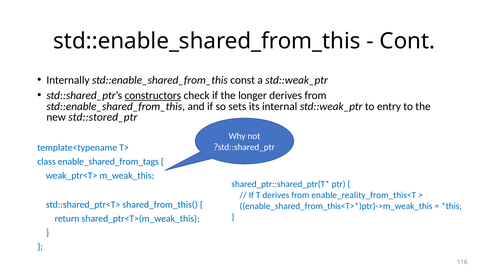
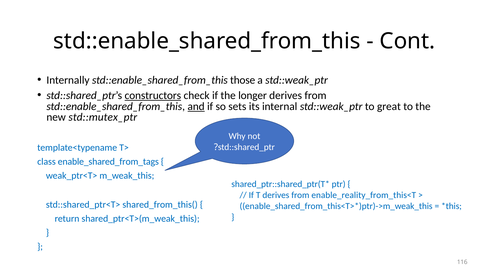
const: const -> those (243, 80)
and underline: none -> present (196, 106)
entry: entry -> great (389, 106)
std::stored_ptr: std::stored_ptr -> std::mutex_ptr (103, 117)
